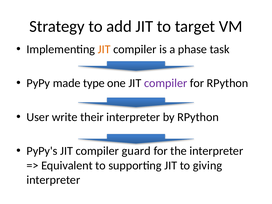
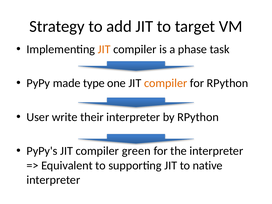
compiler colour: purple -> orange (166, 83)
guard: guard -> green (136, 151)
giving: giving -> native (208, 165)
